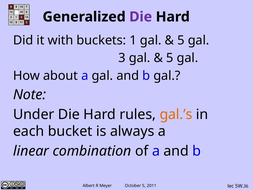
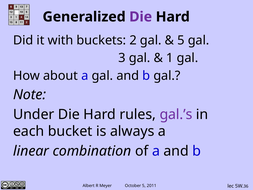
1: 1 -> 2 (133, 40)
5: 5 -> 1 (170, 58)
gal.’s colour: orange -> purple (176, 114)
